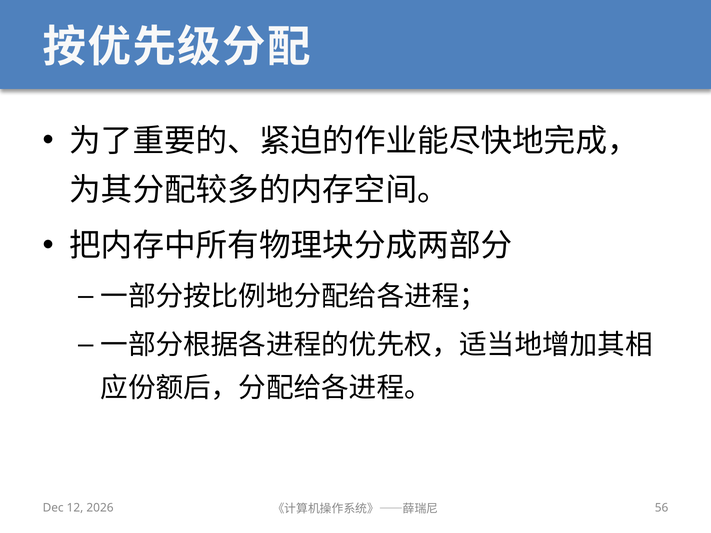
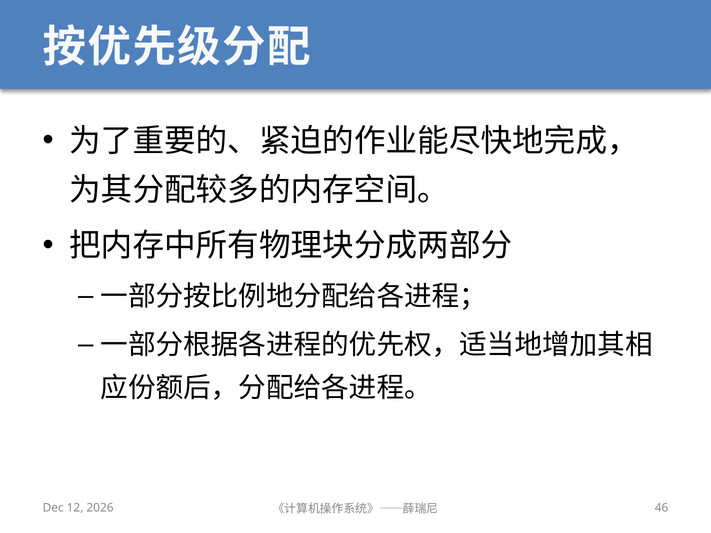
56: 56 -> 46 (662, 508)
